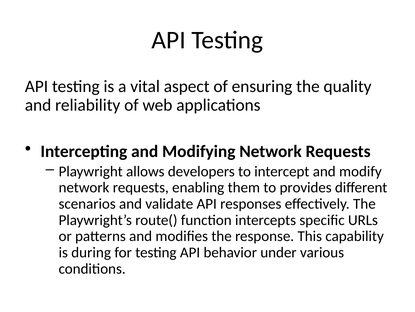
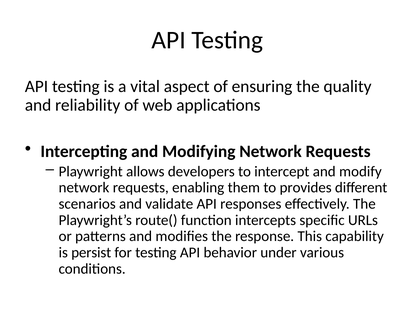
during: during -> persist (91, 252)
